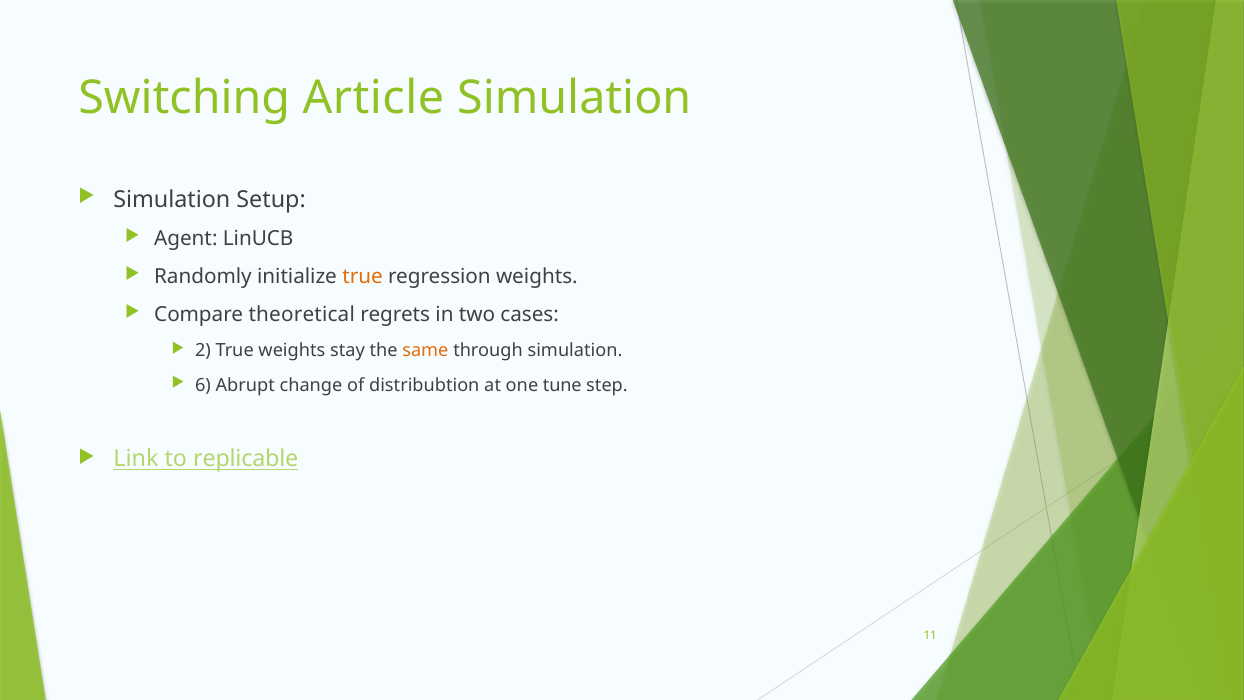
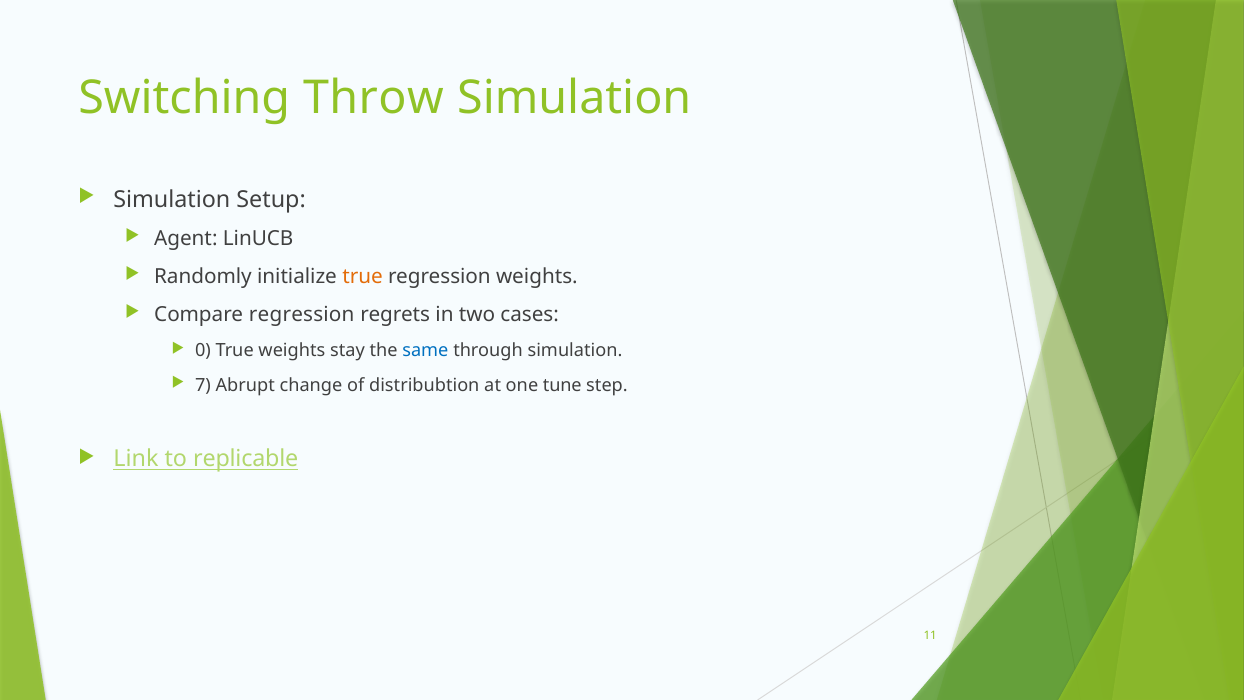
Article: Article -> Throw (373, 98)
Compare theoretical: theoretical -> regression (302, 315)
2: 2 -> 0 (203, 351)
same colour: orange -> blue (425, 351)
6: 6 -> 7 (203, 386)
